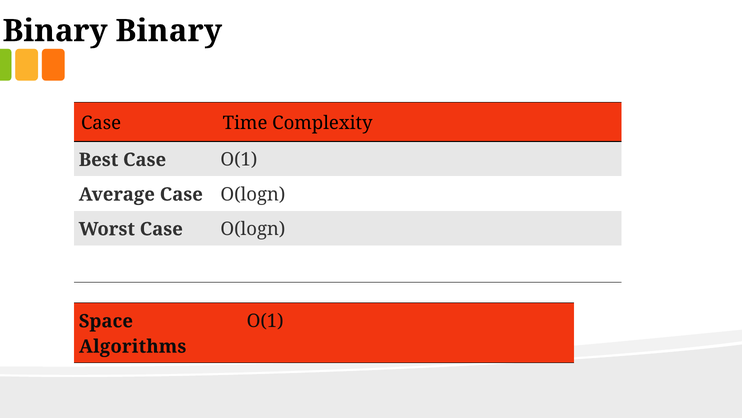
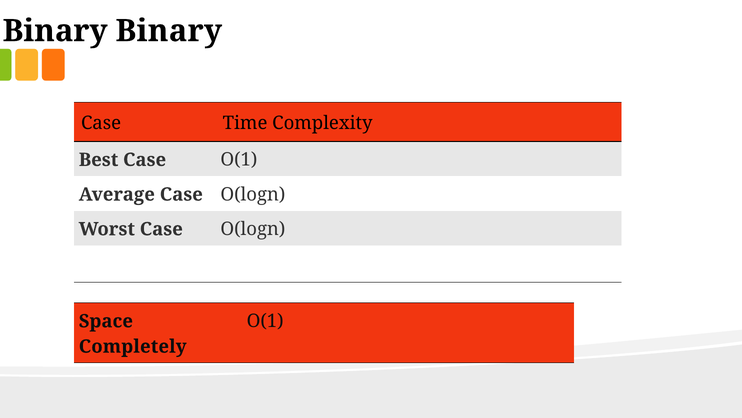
Algorithms: Algorithms -> Completely (133, 346)
